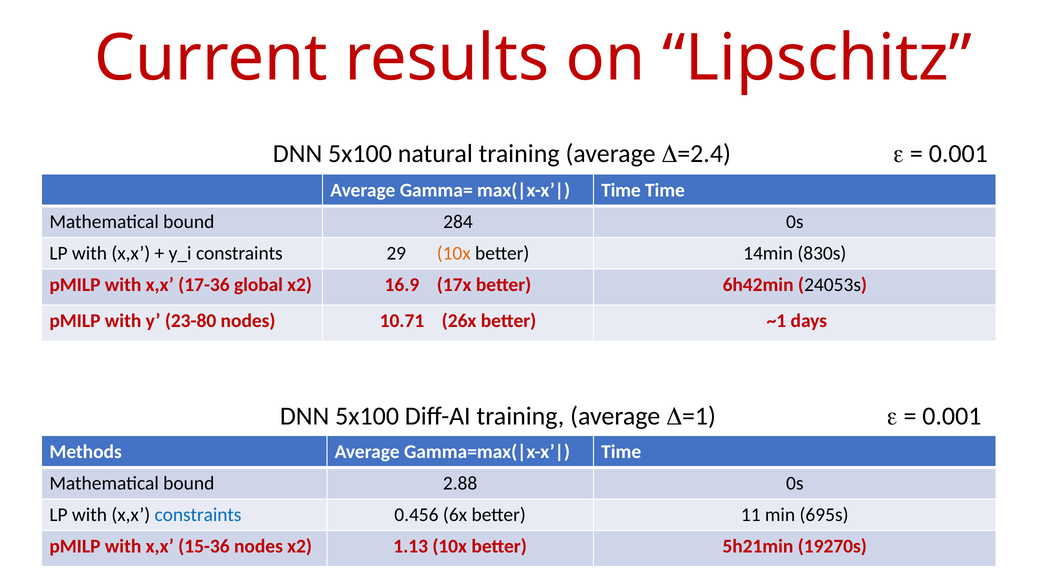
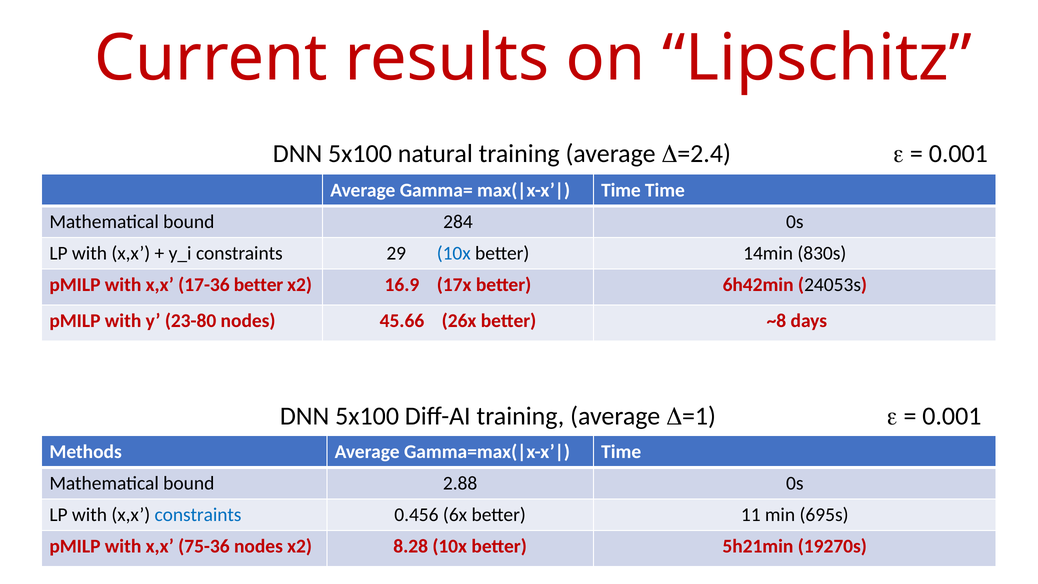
10x colour: orange -> blue (454, 253)
17-36 global: global -> better (259, 285)
10.71: 10.71 -> 45.66 (402, 321)
~1: ~1 -> ~8 (776, 321)
15-36: 15-36 -> 75-36 (204, 546)
1.13: 1.13 -> 8.28 (411, 546)
